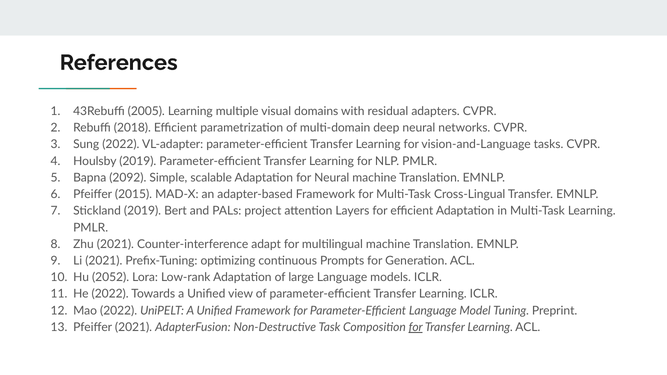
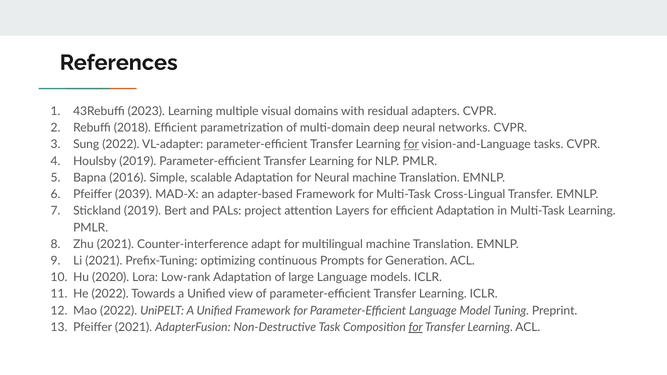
2005: 2005 -> 2023 (146, 111)
for underline: none -> present (411, 145)
2092: 2092 -> 2016 (128, 178)
2015: 2015 -> 2039 (134, 194)
2052: 2052 -> 2020 (111, 278)
